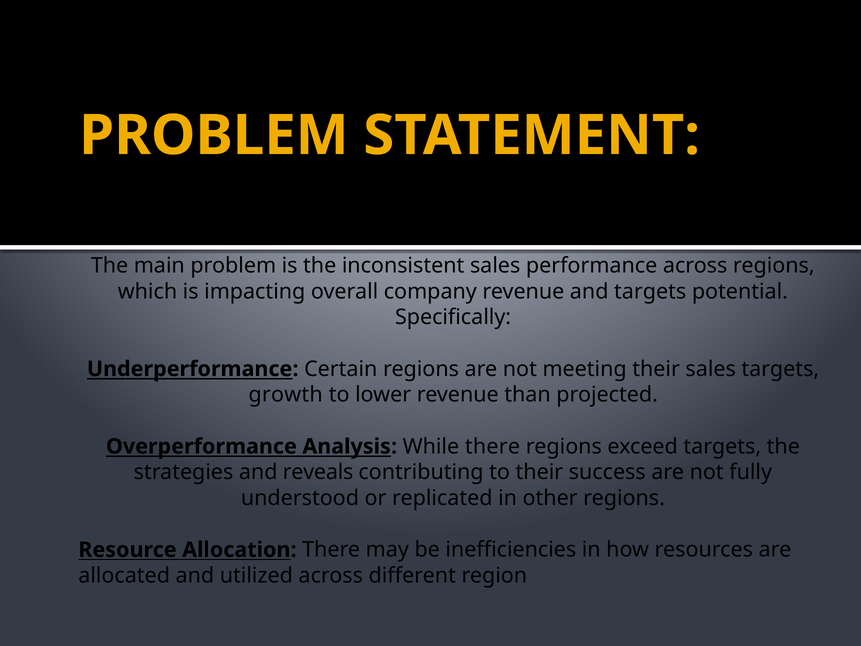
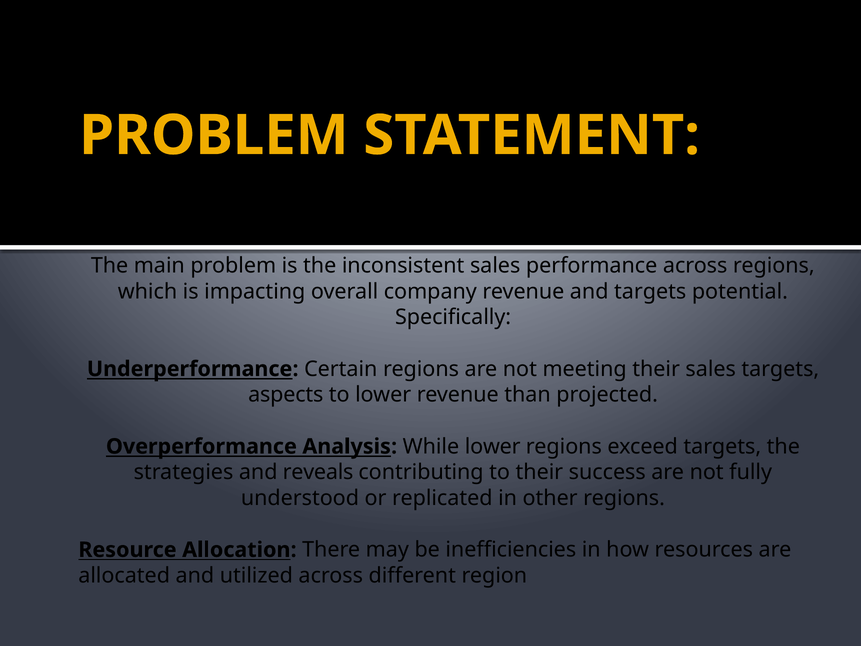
growth: growth -> aspects (286, 395)
While there: there -> lower (493, 446)
